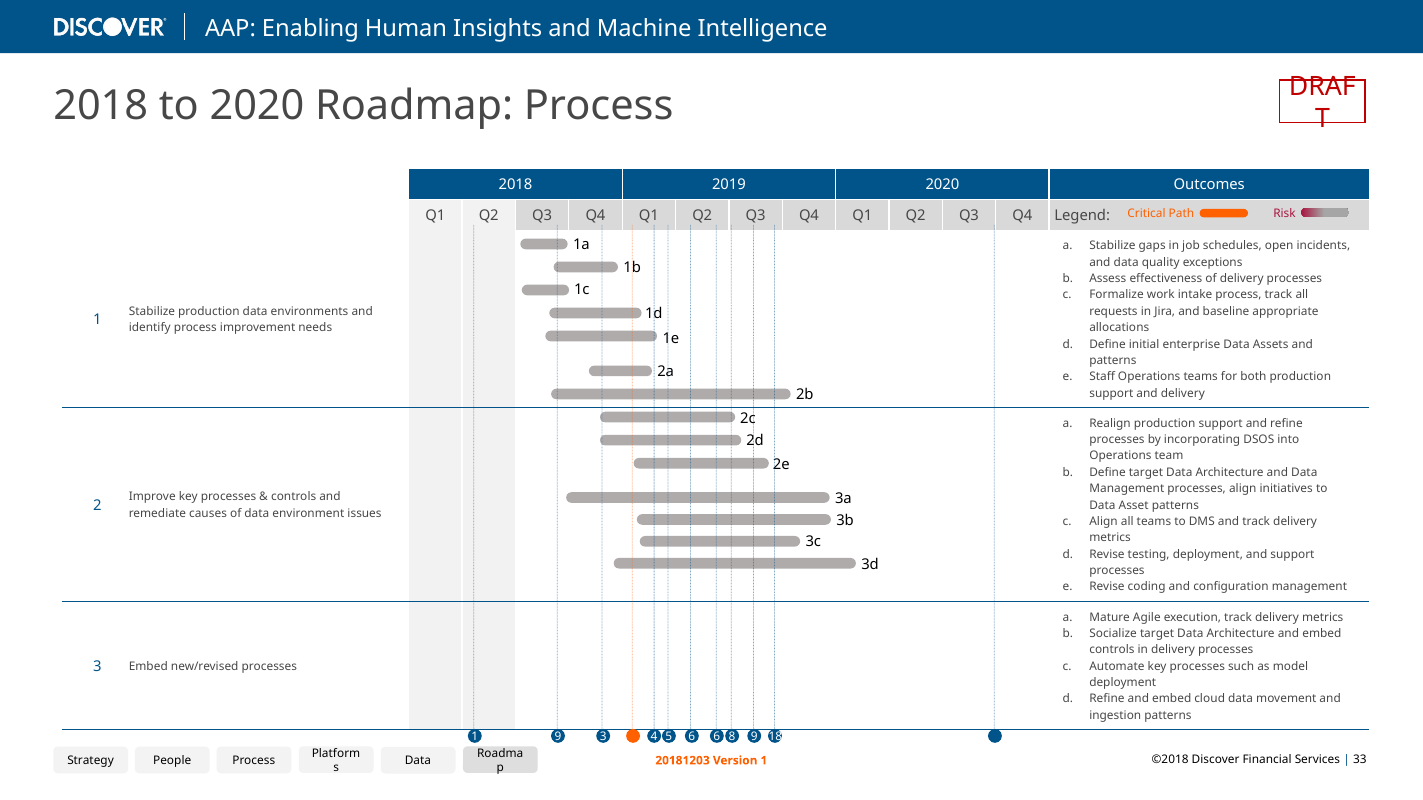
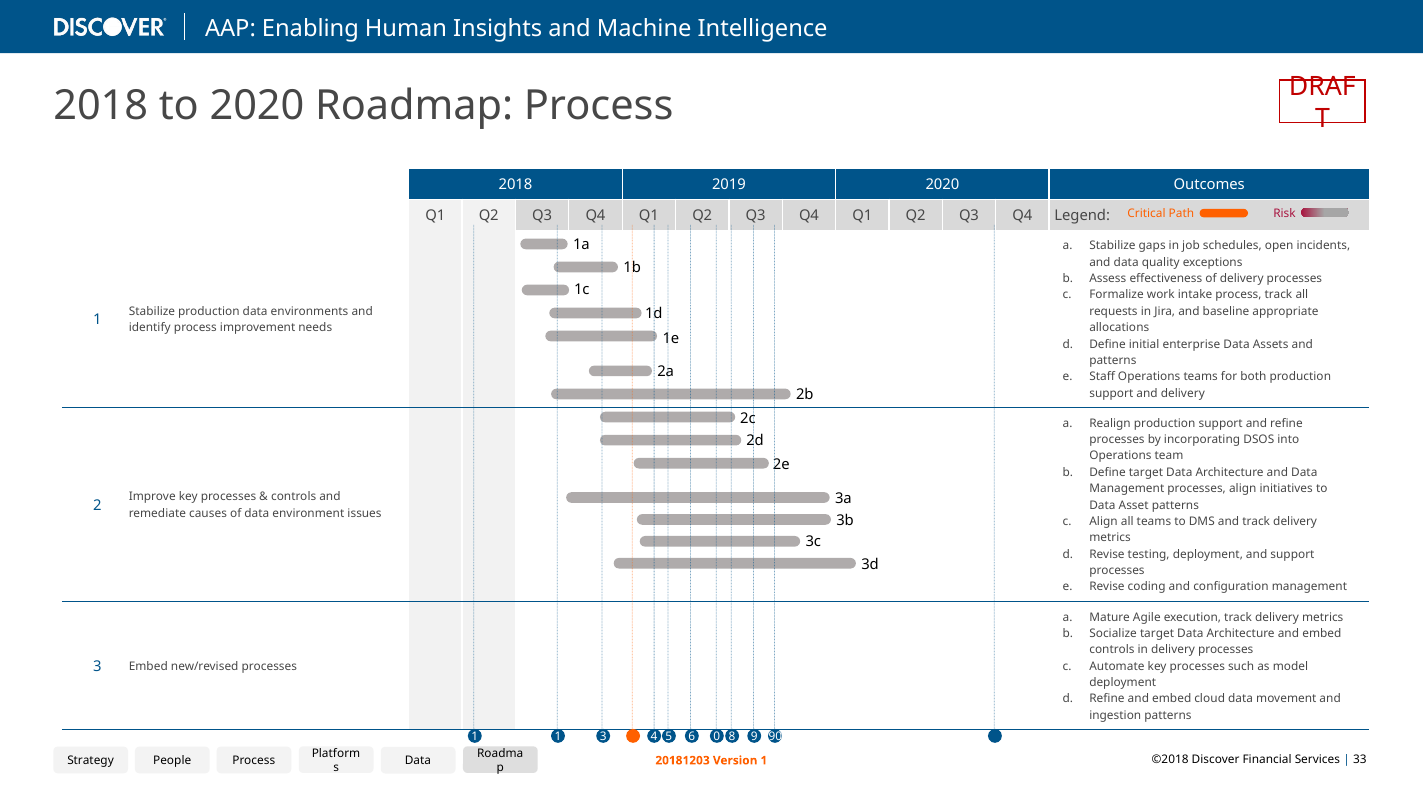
1 9: 9 -> 1 (558, 737)
6 6: 6 -> 0 (717, 737)
18: 18 -> 90 (775, 737)
